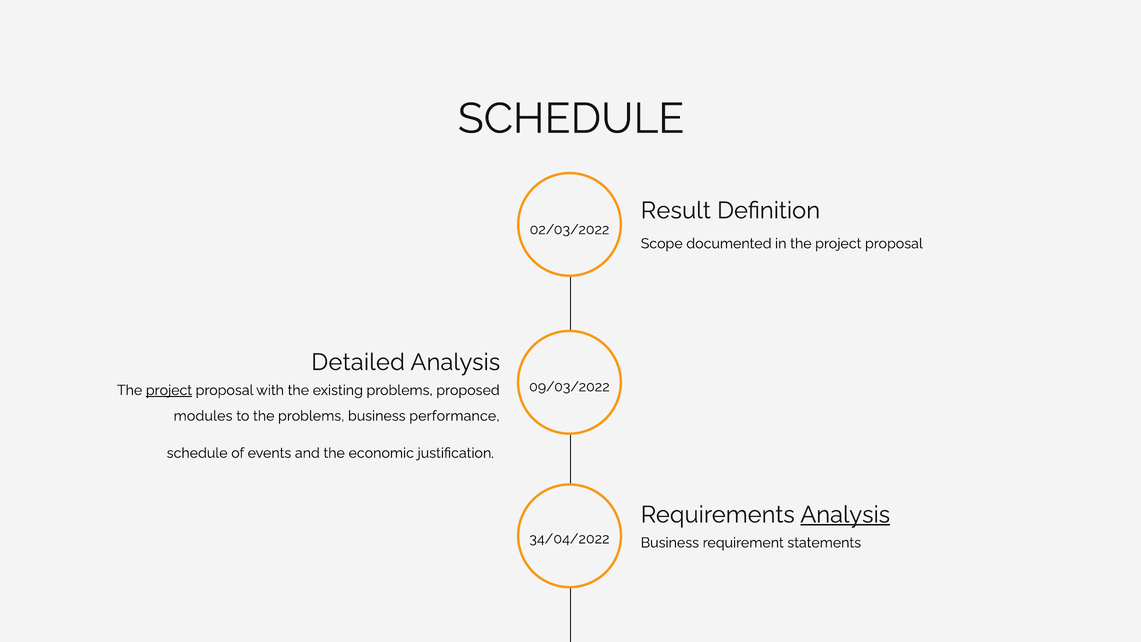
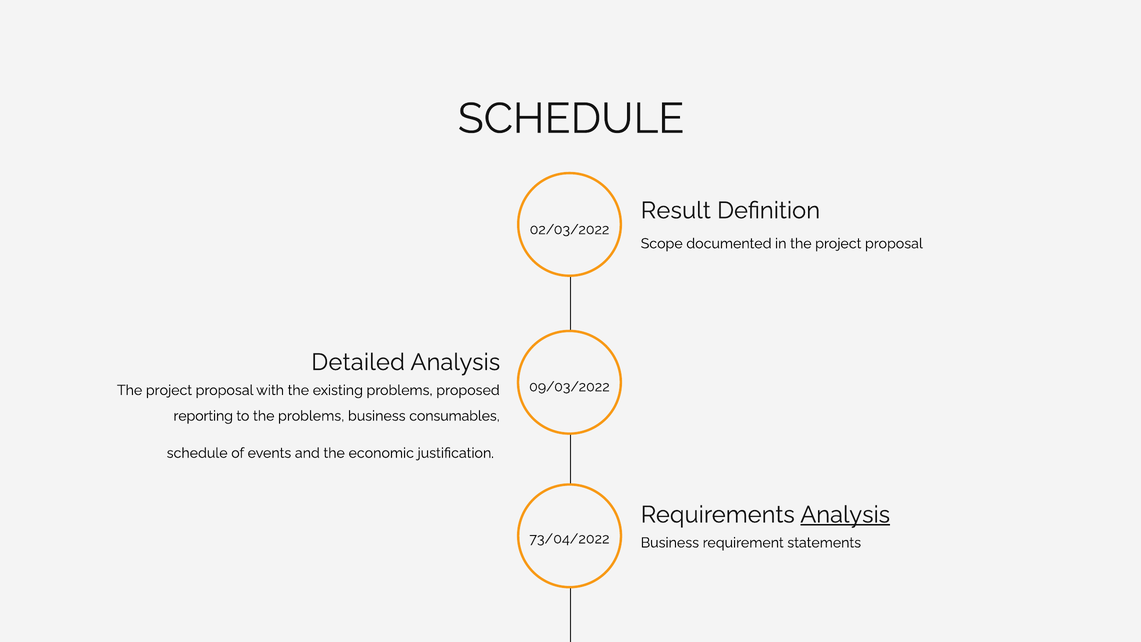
project underline: present -> none (169, 390)
modules: modules -> reporting (203, 416)
performance: performance -> consumables (455, 416)
34/04/2022: 34/04/2022 -> 73/04/2022 (569, 539)
